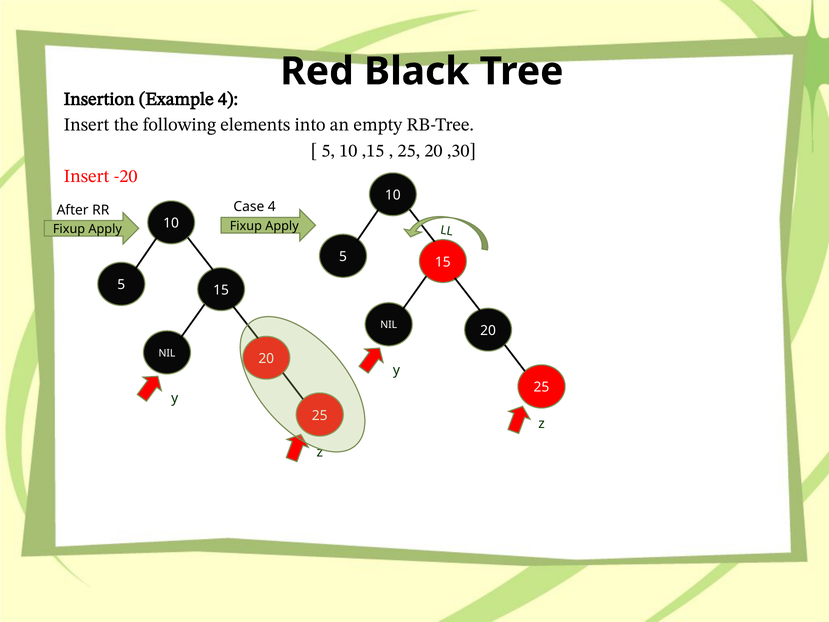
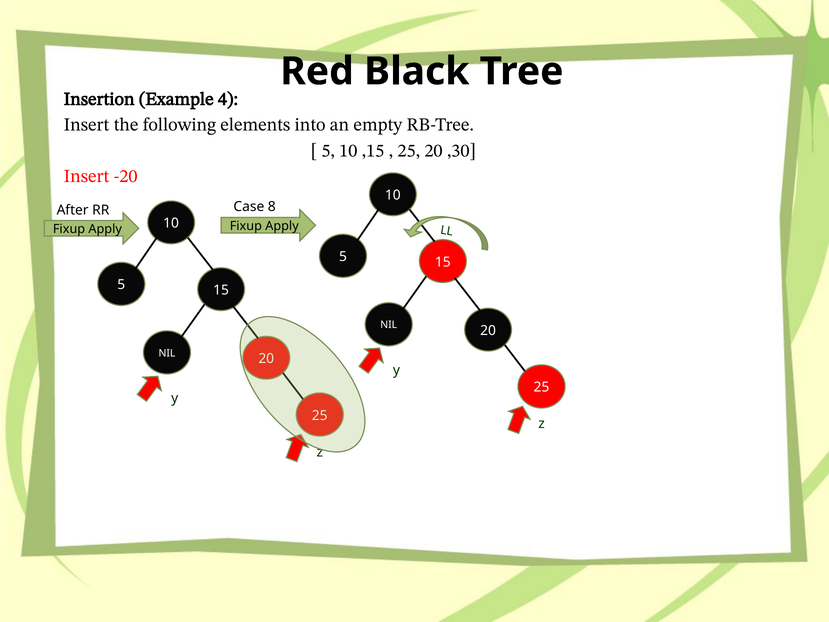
Case 4: 4 -> 8 (272, 207)
